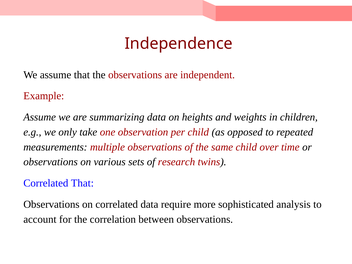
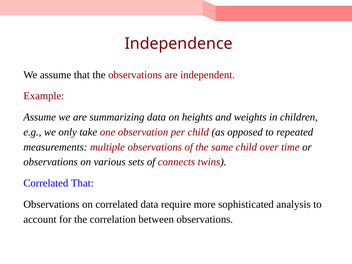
research: research -> connects (176, 162)
